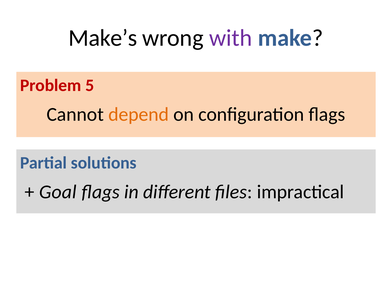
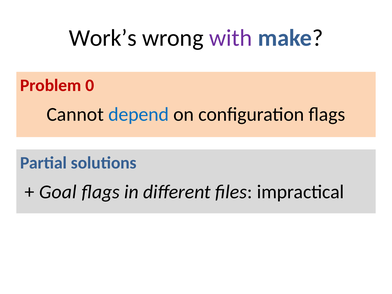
Make’s: Make’s -> Work’s (103, 38)
5: 5 -> 0 (90, 85)
depend colour: orange -> blue (139, 114)
